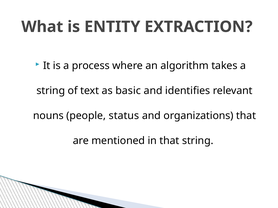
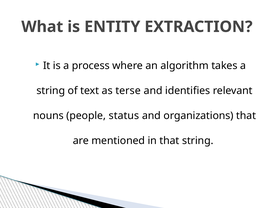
basic: basic -> terse (128, 91)
